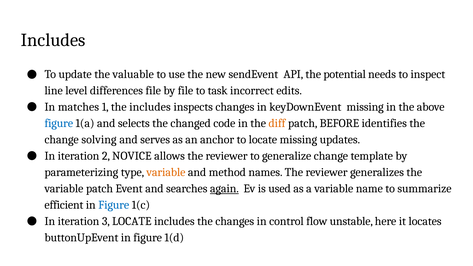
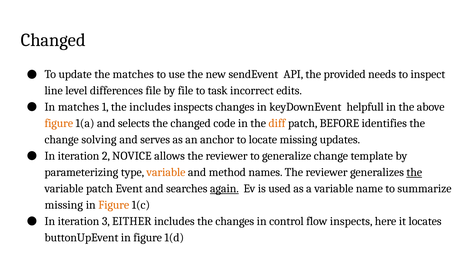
Includes: Includes -> Changed (53, 40)
the valuable: valuable -> matches (133, 74)
potential: potential -> provided (345, 74)
keyDownEvent missing: missing -> helpfull (365, 107)
figure colour: blue -> orange (59, 123)
the underline: none -> present (414, 172)
efficient: efficient -> missing (64, 205)
Figure colour: blue -> orange (114, 205)
3 LOCATE: LOCATE -> EITHER (132, 221)
flow unstable: unstable -> inspects (351, 221)
